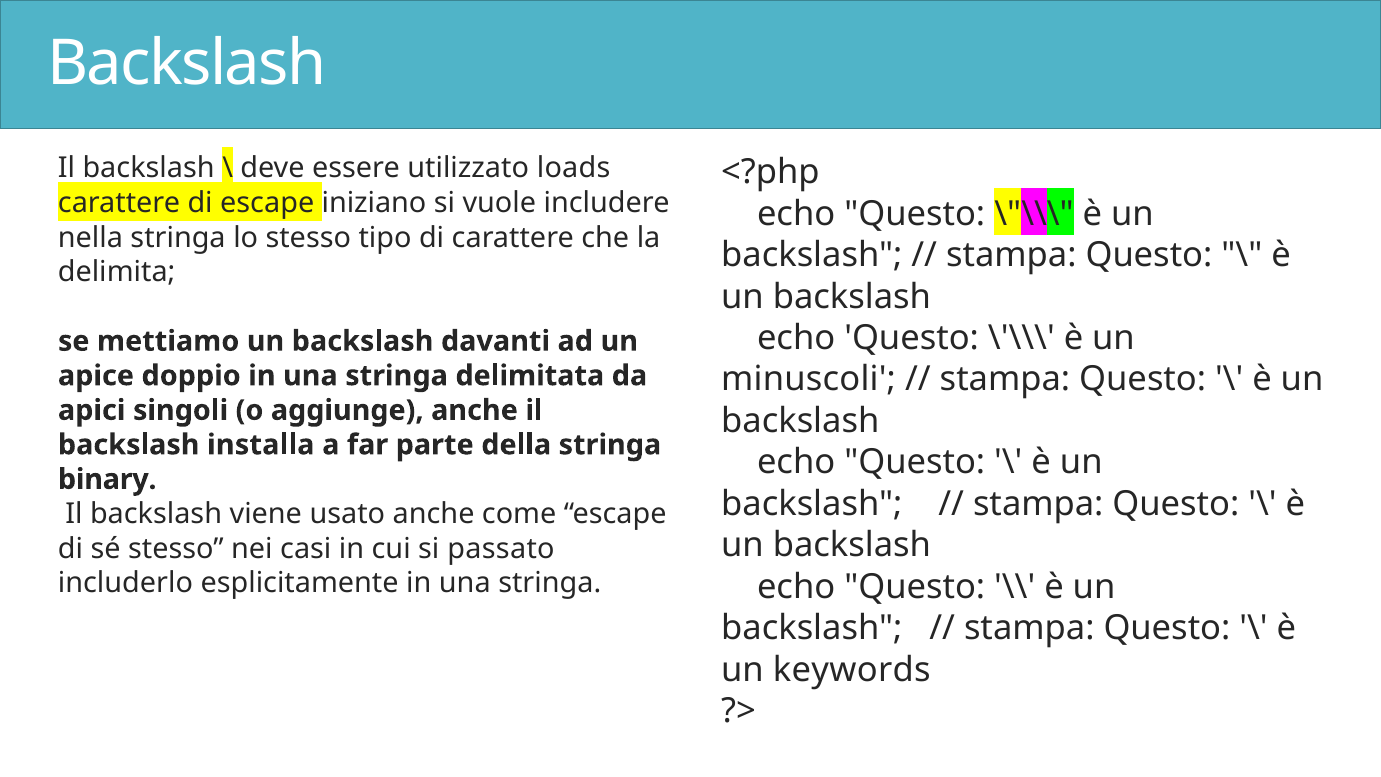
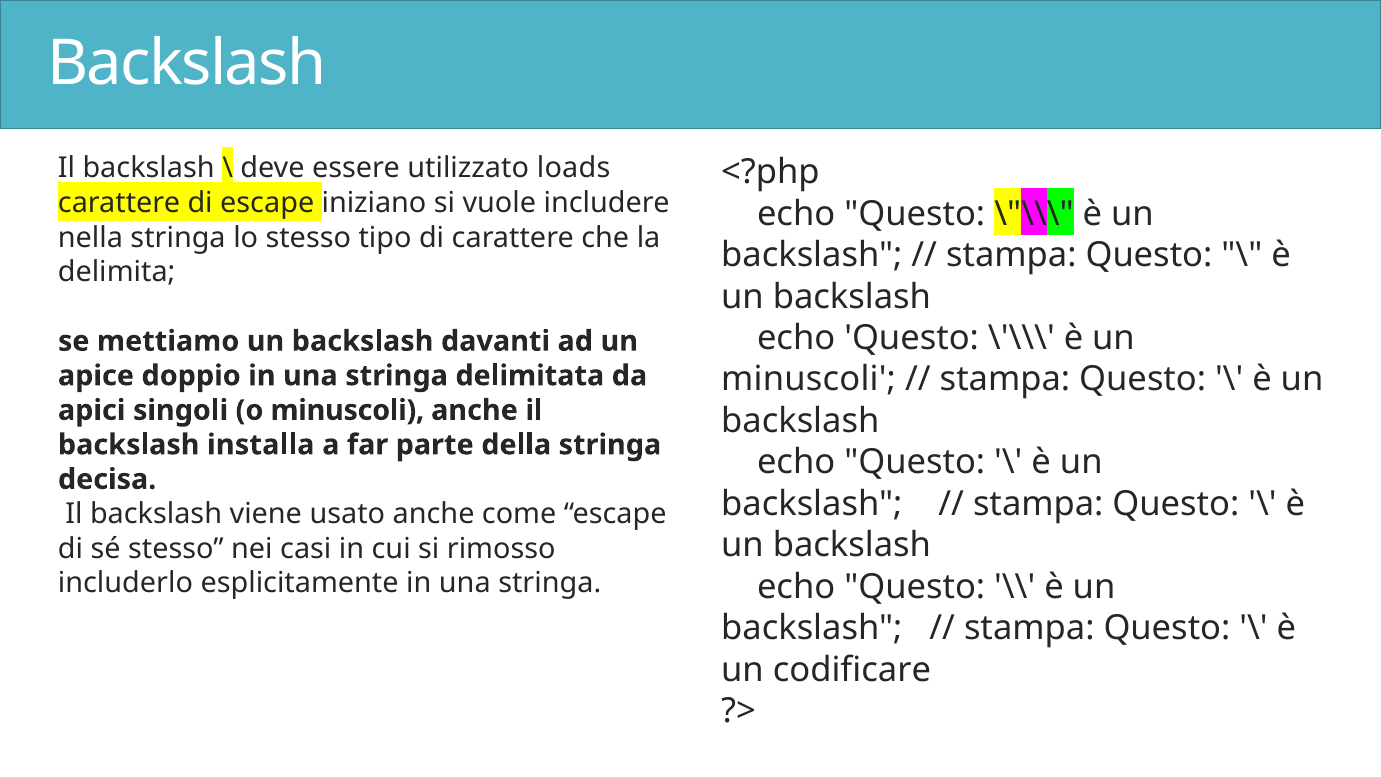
o aggiunge: aggiunge -> minuscoli (347, 410)
binary: binary -> decisa (107, 479)
passato: passato -> rimosso (501, 548)
keywords: keywords -> codificare (852, 669)
